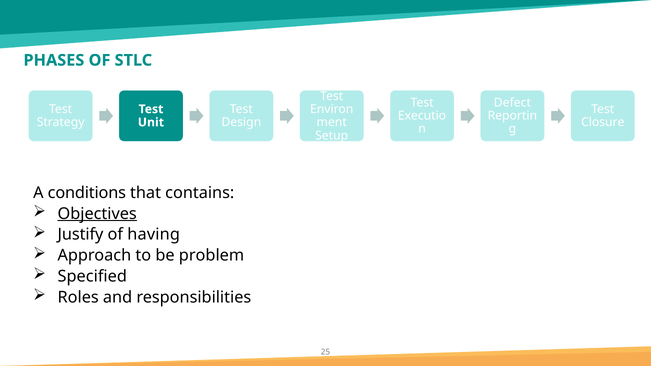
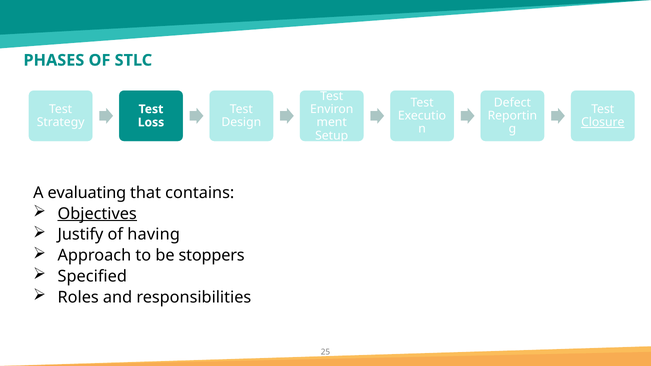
Closure underline: none -> present (603, 122)
Unit: Unit -> Loss (151, 122)
conditions: conditions -> evaluating (87, 193)
problem: problem -> stoppers (212, 256)
